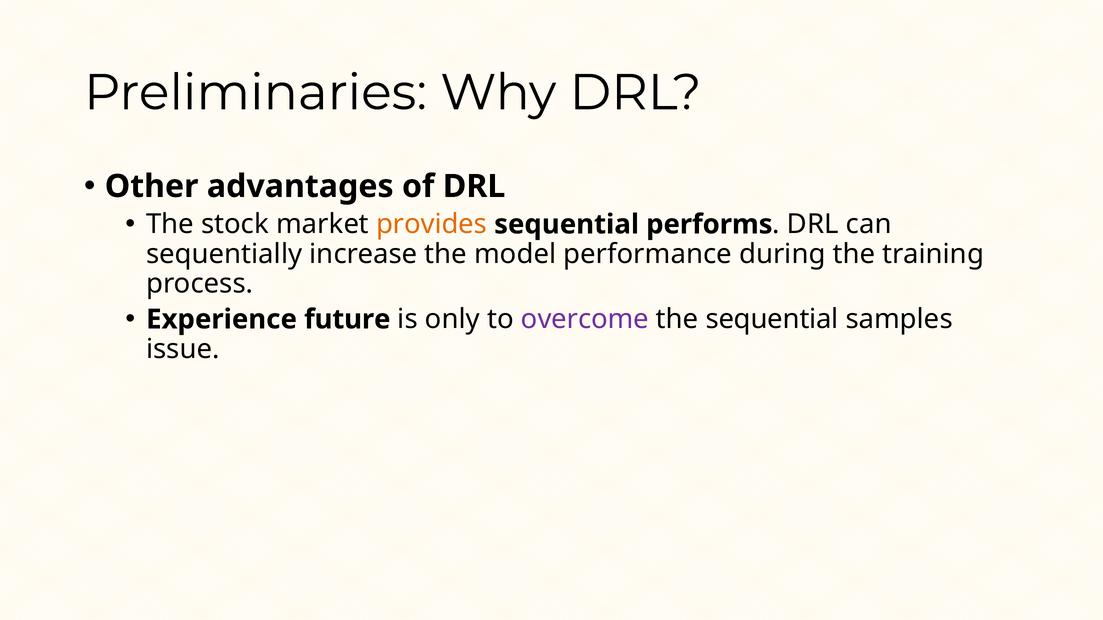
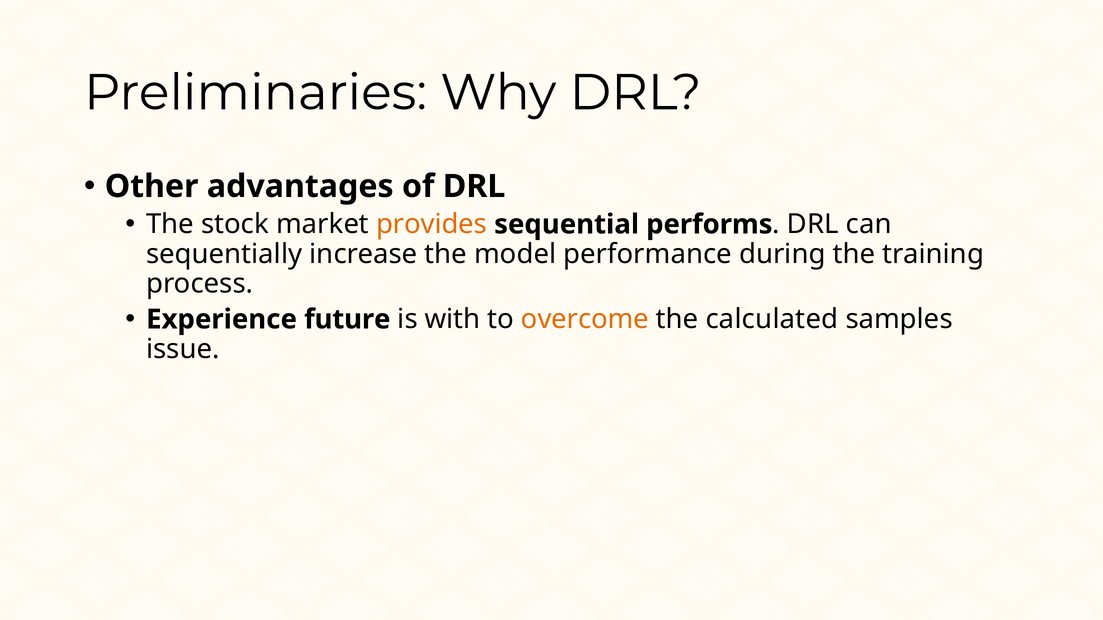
only: only -> with (453, 320)
overcome colour: purple -> orange (585, 320)
the sequential: sequential -> calculated (772, 320)
